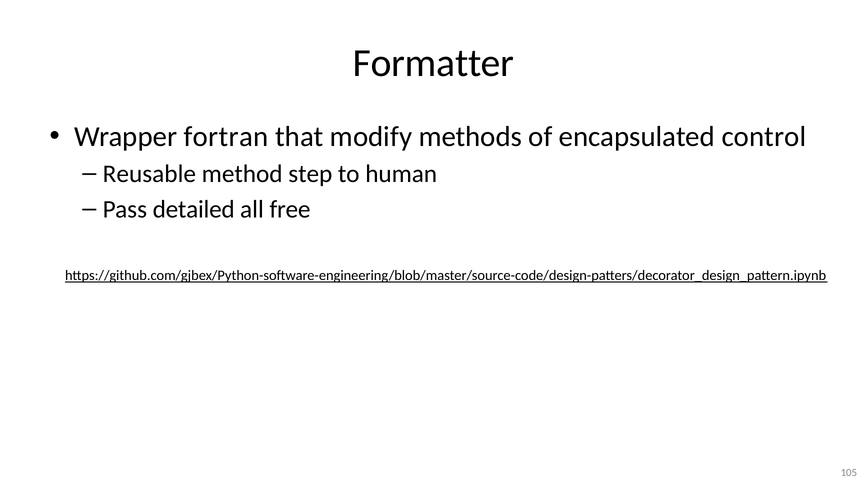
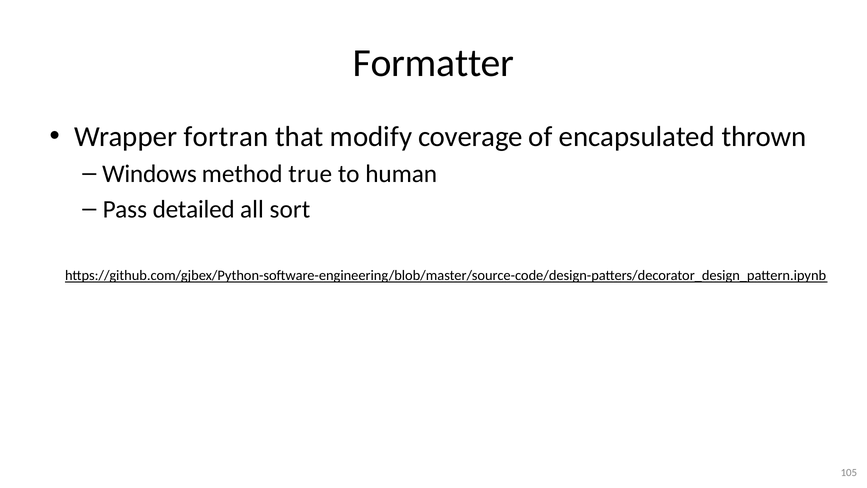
methods: methods -> coverage (470, 136)
control: control -> thrown (764, 136)
Reusable: Reusable -> Windows (150, 174)
step: step -> true (310, 174)
free: free -> sort (290, 209)
